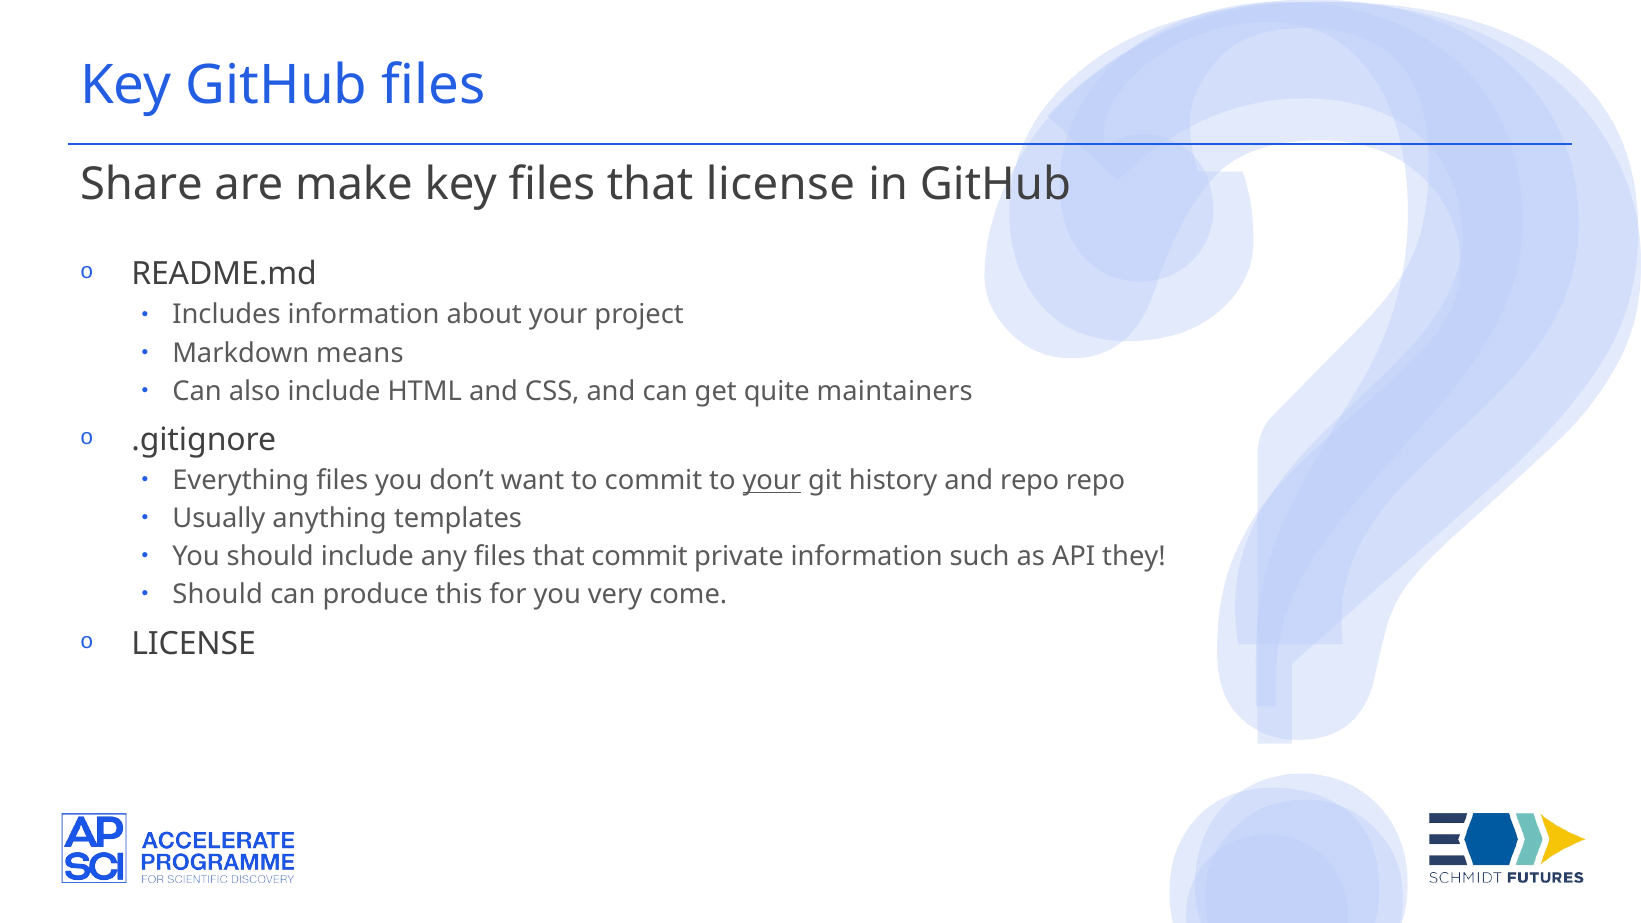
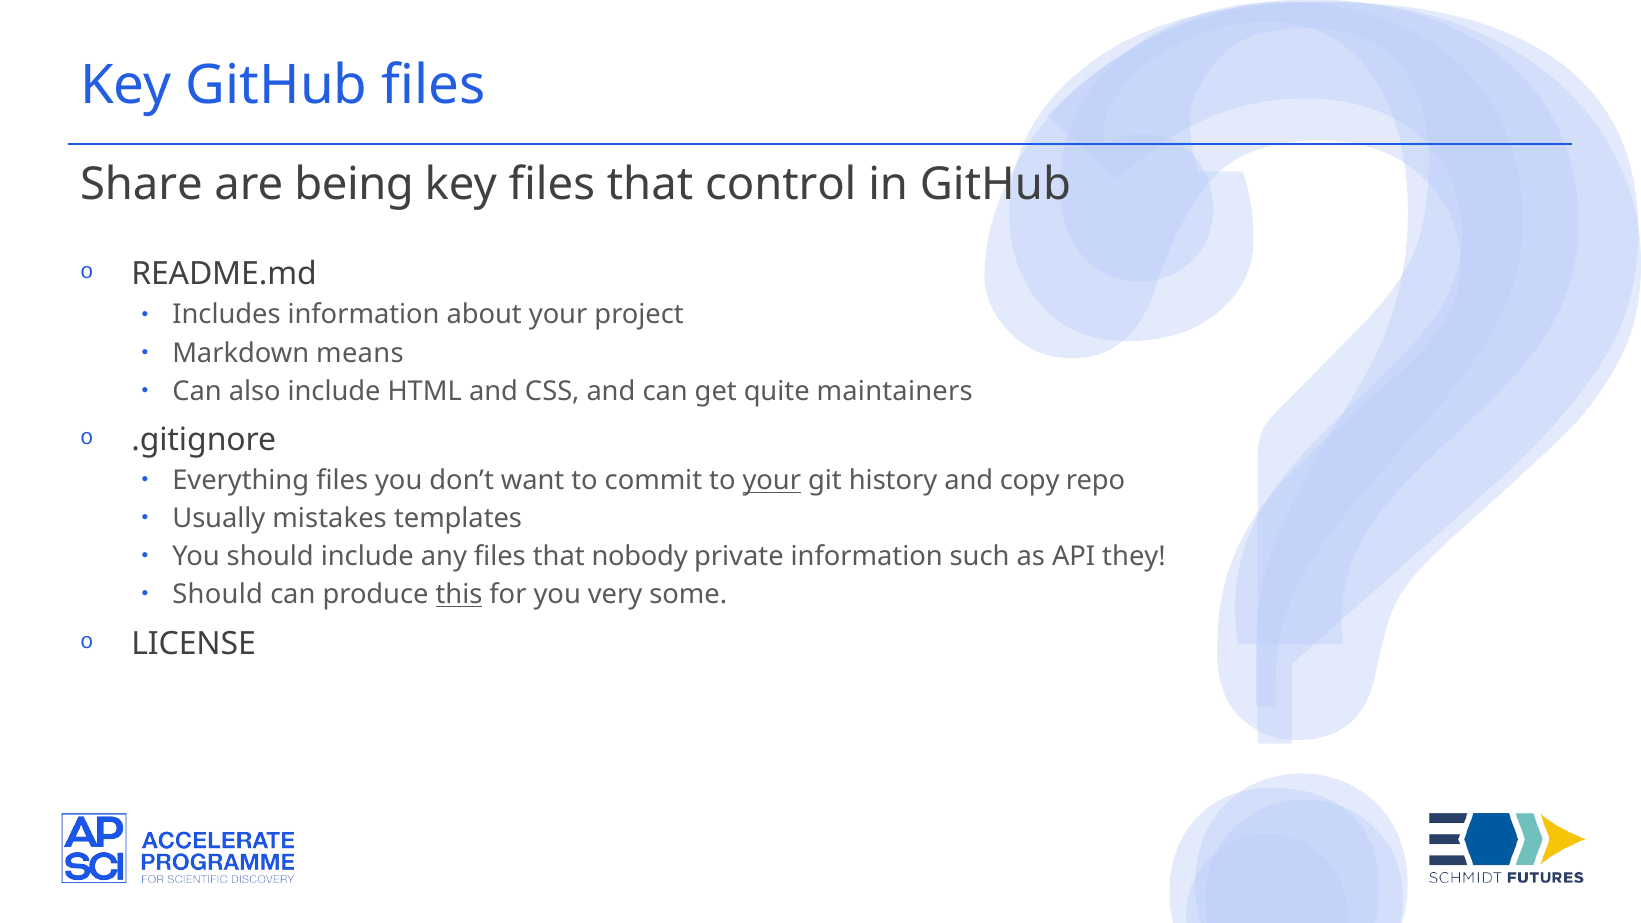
make: make -> being (354, 185)
that license: license -> control (781, 185)
and repo: repo -> copy (1030, 481)
anything: anything -> mistakes (330, 519)
that commit: commit -> nobody (640, 557)
this underline: none -> present (459, 595)
come: come -> some (688, 595)
